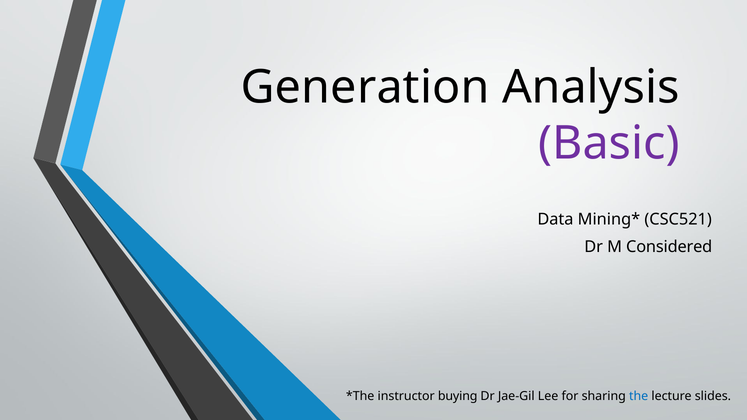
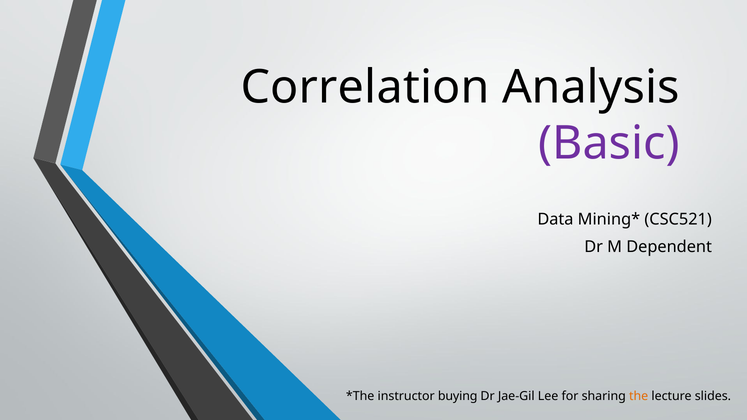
Generation: Generation -> Correlation (365, 88)
Considered: Considered -> Dependent (669, 247)
the colour: blue -> orange (639, 396)
